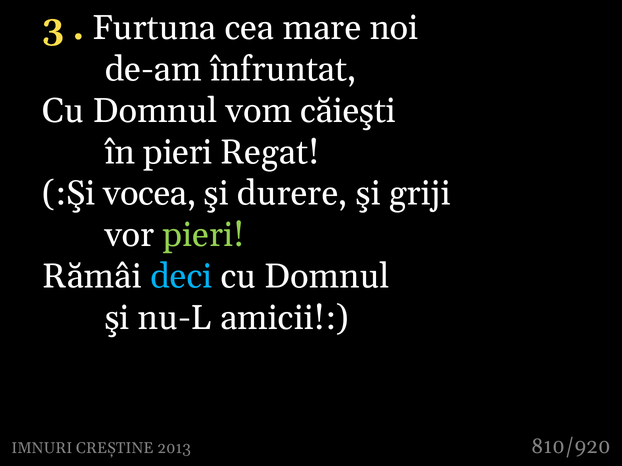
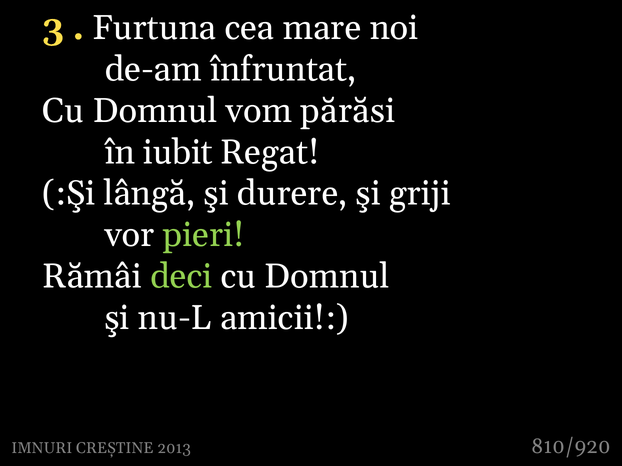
căieşti: căieşti -> părăsi (348, 111)
în pieri: pieri -> iubit (178, 152)
vocea: vocea -> lângă (150, 194)
deci colour: light blue -> light green (181, 277)
